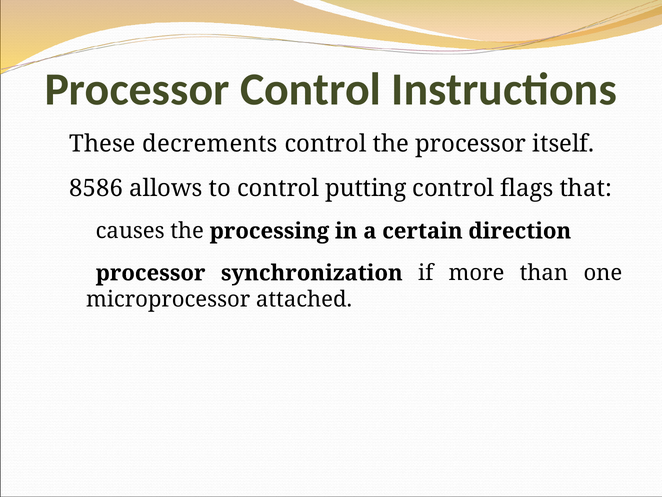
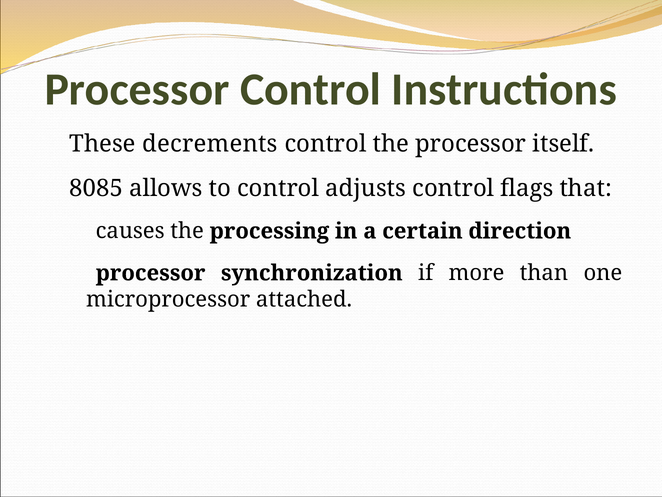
8586: 8586 -> 8085 (96, 188)
putting: putting -> adjusts (366, 188)
